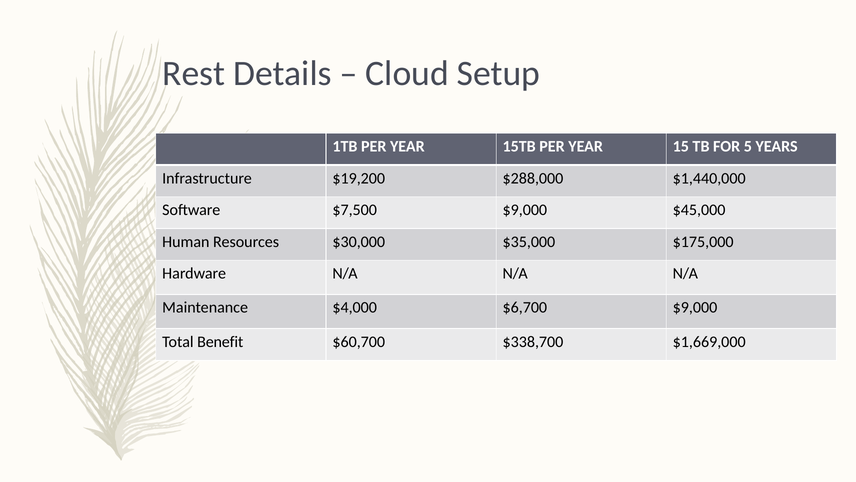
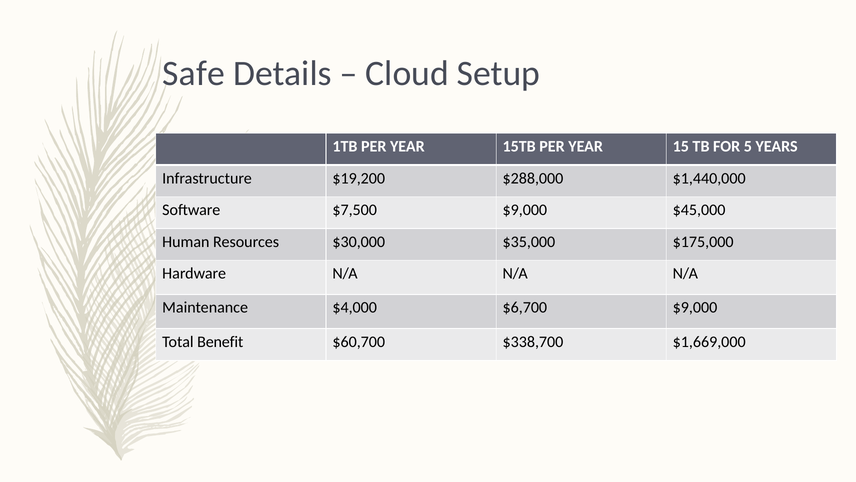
Rest: Rest -> Safe (194, 74)
